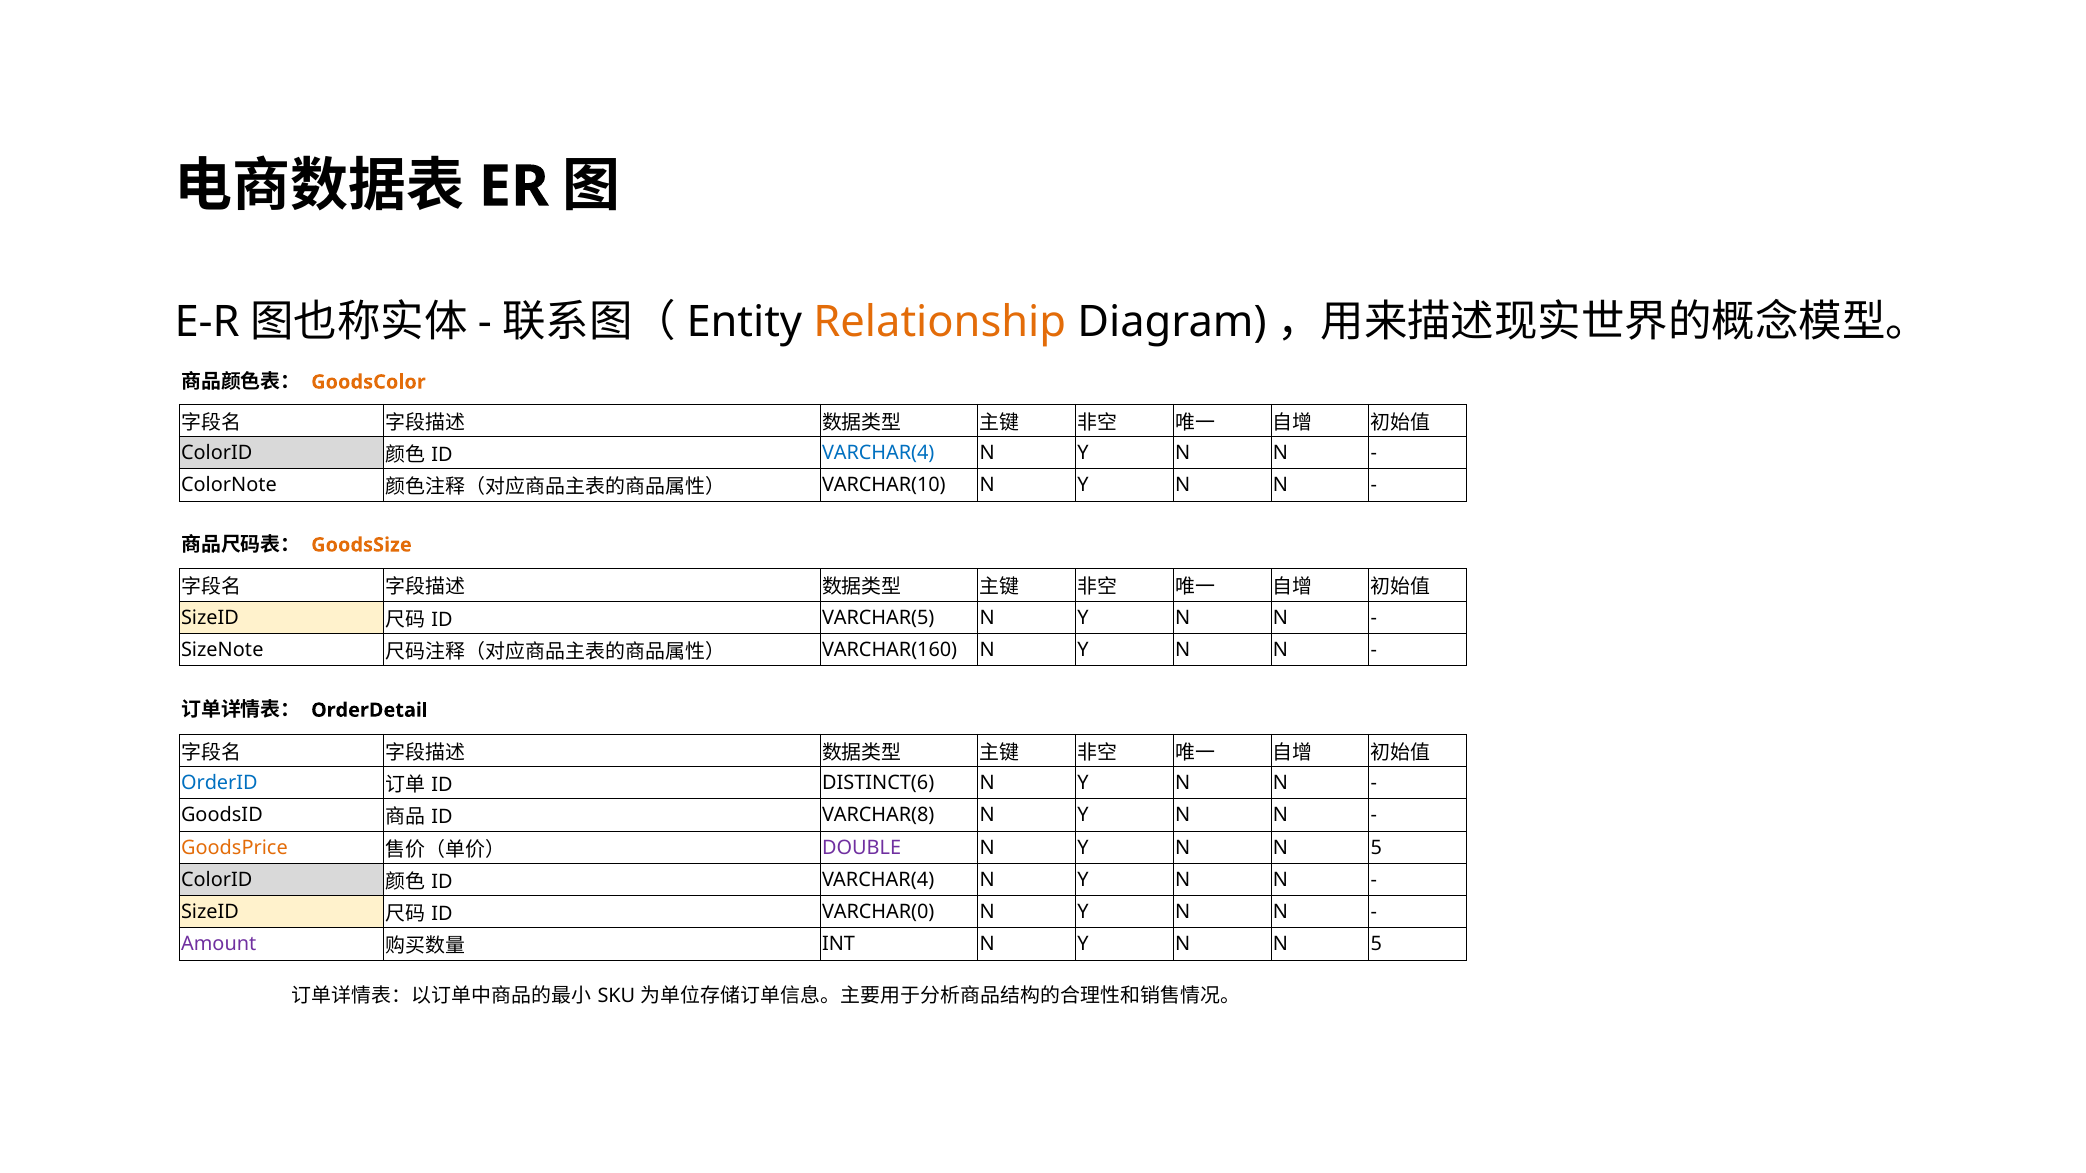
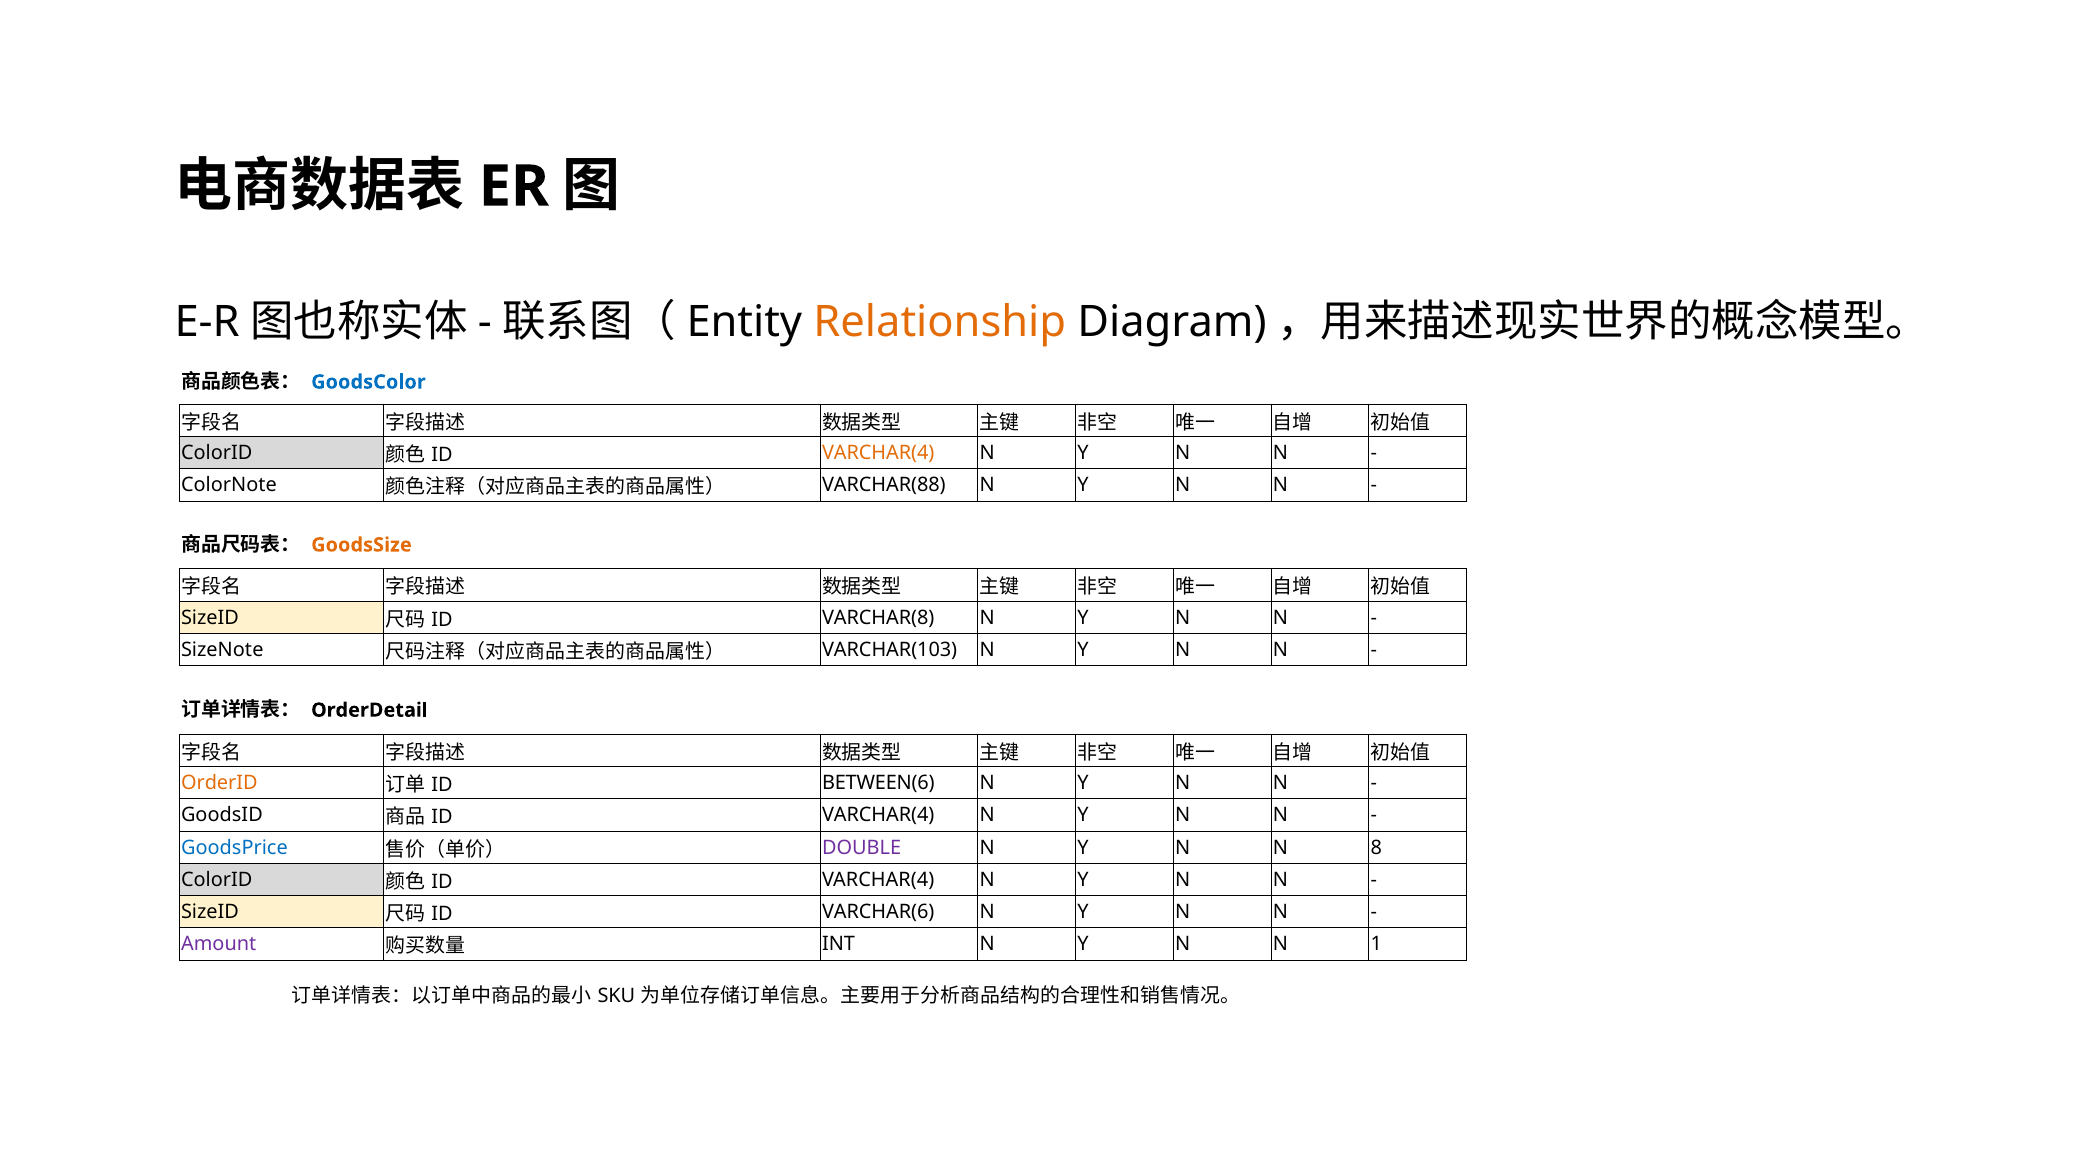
GoodsColor colour: orange -> blue (368, 382)
VARCHAR(4 colour: blue -> orange (878, 453)
VARCHAR(10: VARCHAR(10 -> VARCHAR(88 (884, 485)
VARCHAR(5: VARCHAR(5 -> VARCHAR(8 (878, 618)
VARCHAR(160: VARCHAR(160 -> VARCHAR(103 (890, 650)
OrderID colour: blue -> orange (219, 783)
DISTINCT(6: DISTINCT(6 -> BETWEEN(6 (878, 783)
VARCHAR(8: VARCHAR(8 -> VARCHAR(4 (878, 816)
GoodsPrice colour: orange -> blue (234, 848)
5: 5 -> 8 (1376, 848)
VARCHAR(0: VARCHAR(0 -> VARCHAR(6 (878, 912)
5: 5 -> 1 (1376, 945)
